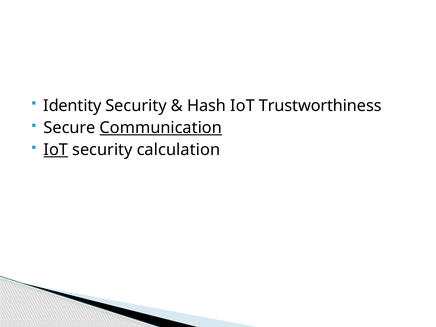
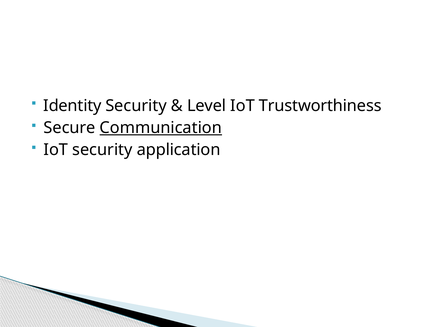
Hash: Hash -> Level (207, 106)
IoT underline: present -> none (56, 150)
calculation: calculation -> application (179, 150)
